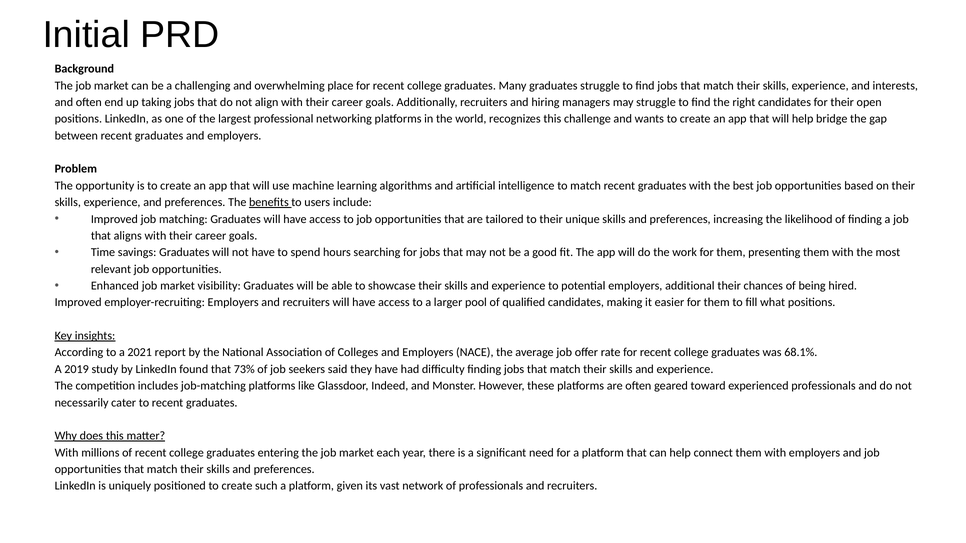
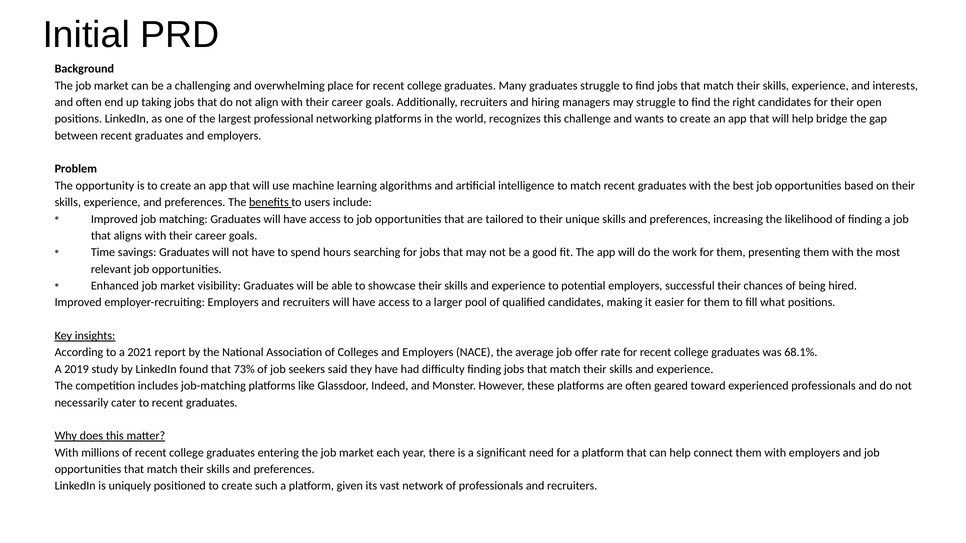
additional: additional -> successful (690, 286)
